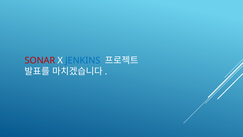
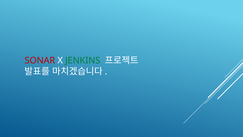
JENKINS colour: blue -> green (83, 60)
